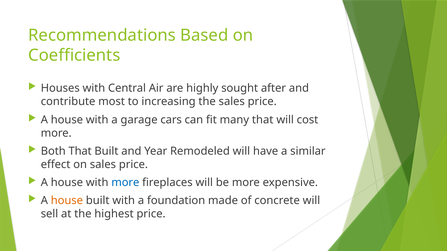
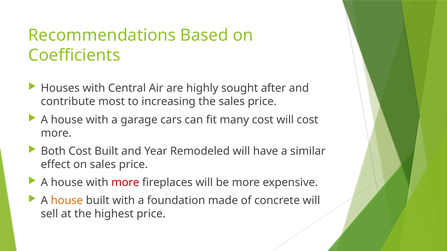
many that: that -> cost (263, 120)
Both That: That -> Cost (80, 151)
more colour: blue -> red (125, 183)
